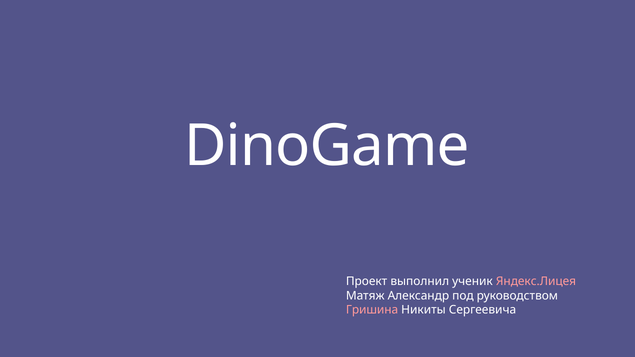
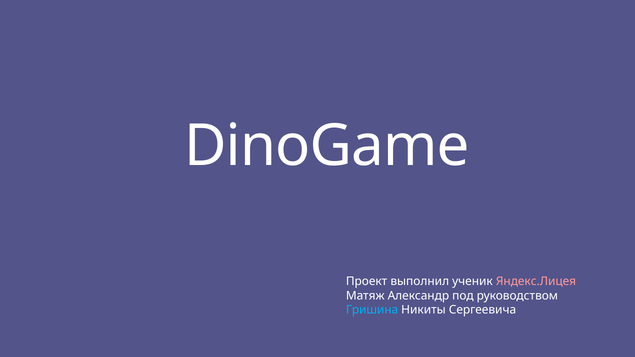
Гришина colour: pink -> light blue (372, 310)
